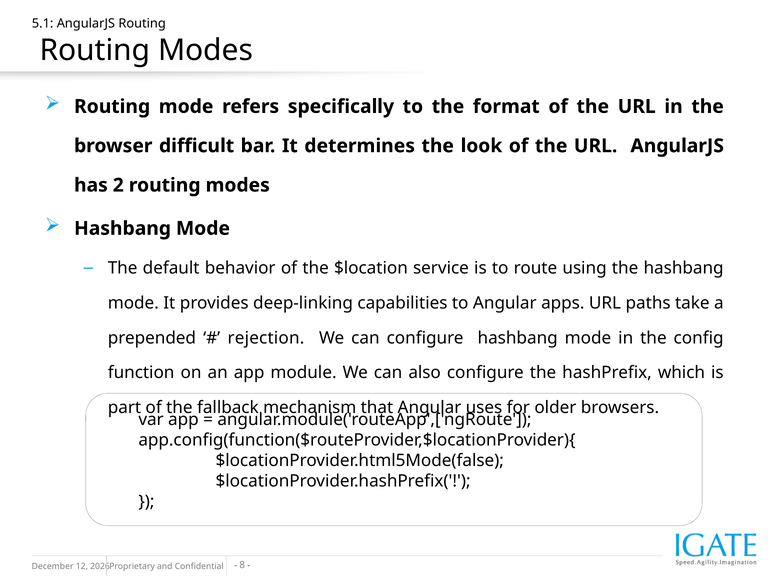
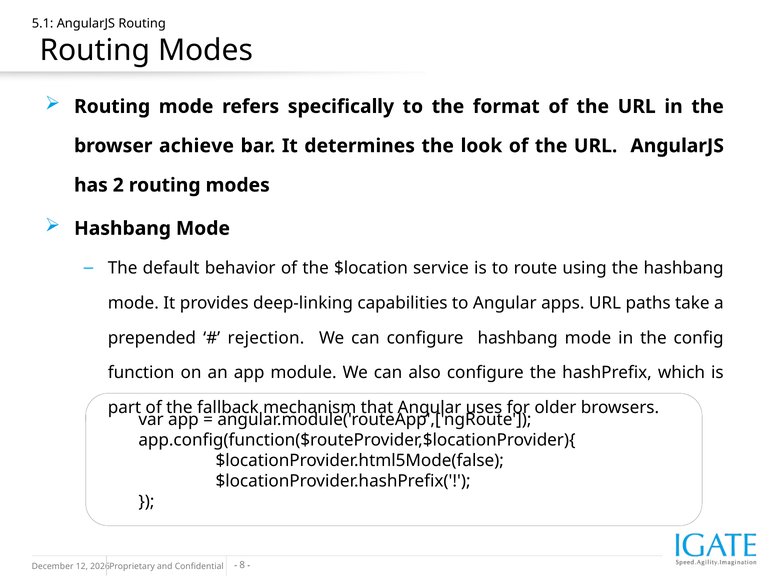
difficult: difficult -> achieve (196, 146)
